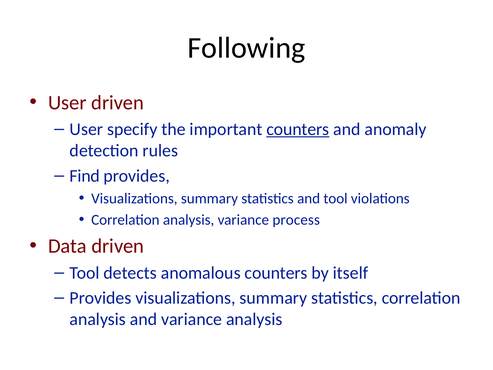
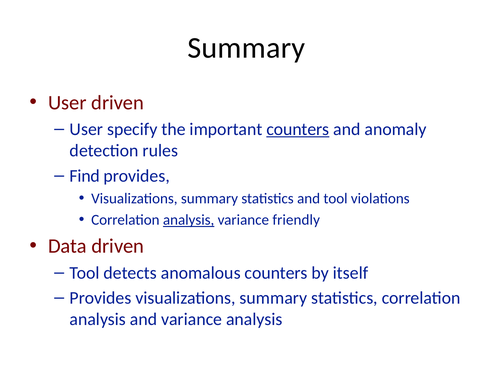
Following: Following -> Summary (246, 48)
analysis underline: none -> present (189, 220)
process: process -> friendly (296, 220)
